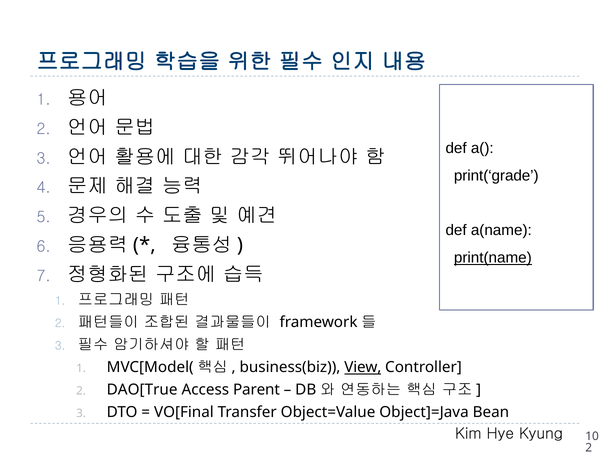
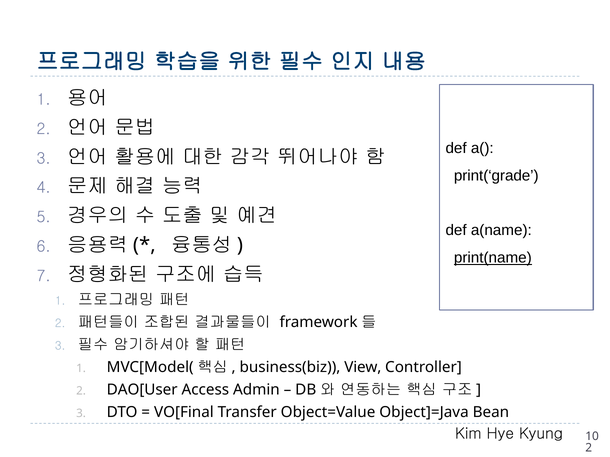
View underline: present -> none (363, 368)
DAO[True: DAO[True -> DAO[User (142, 390)
Parent: Parent -> Admin (256, 390)
